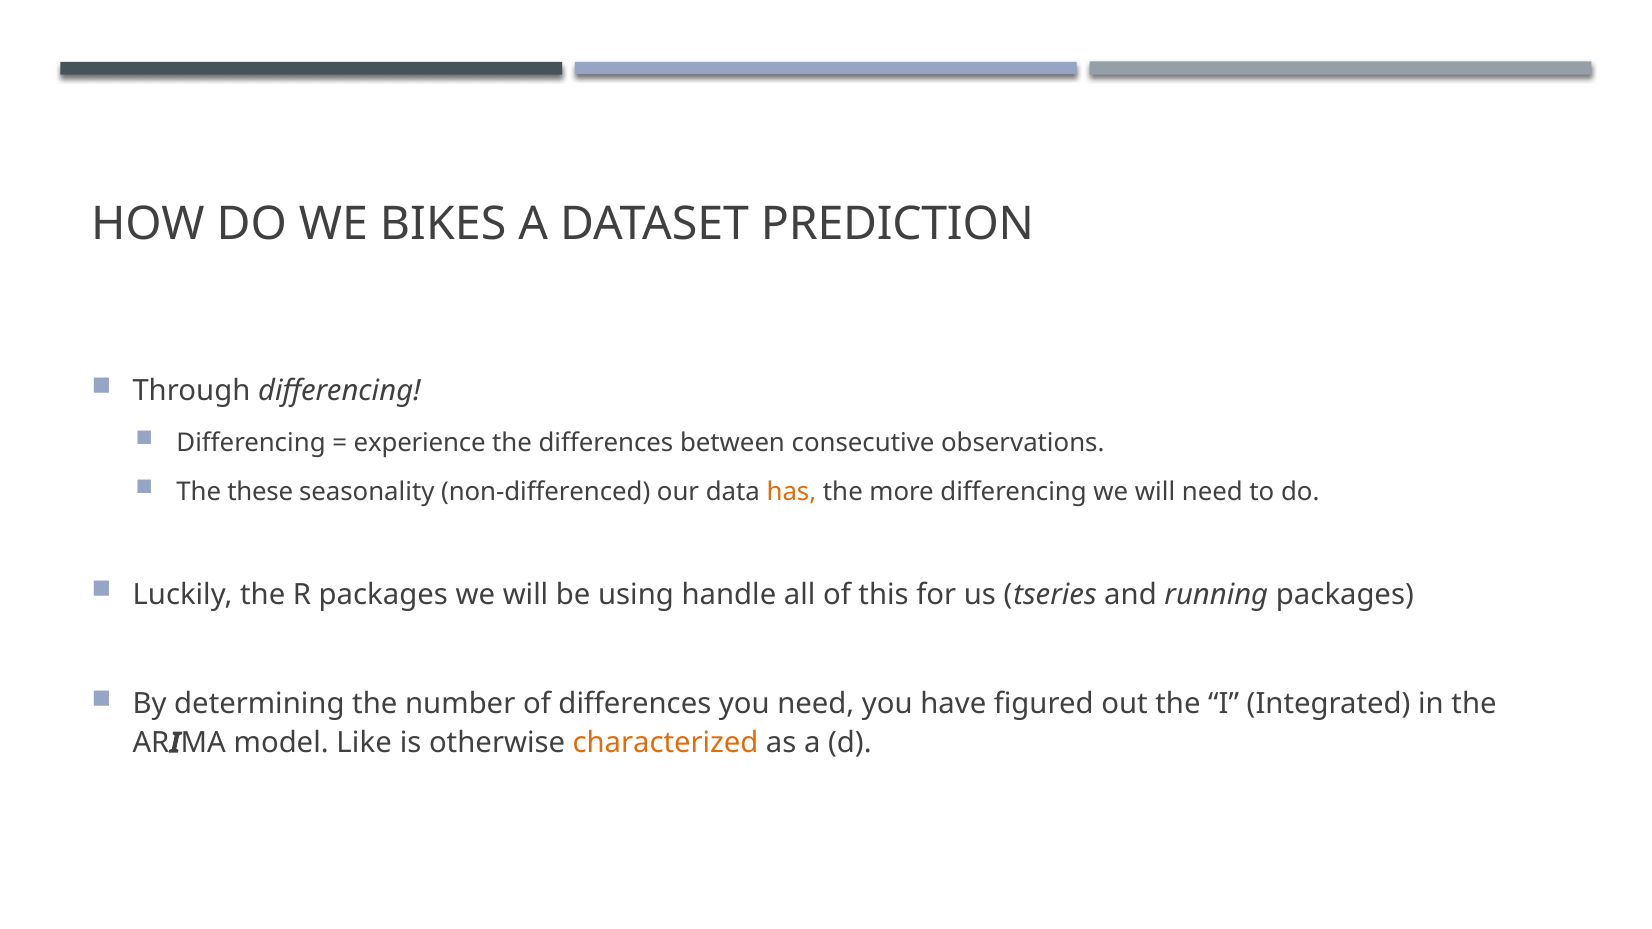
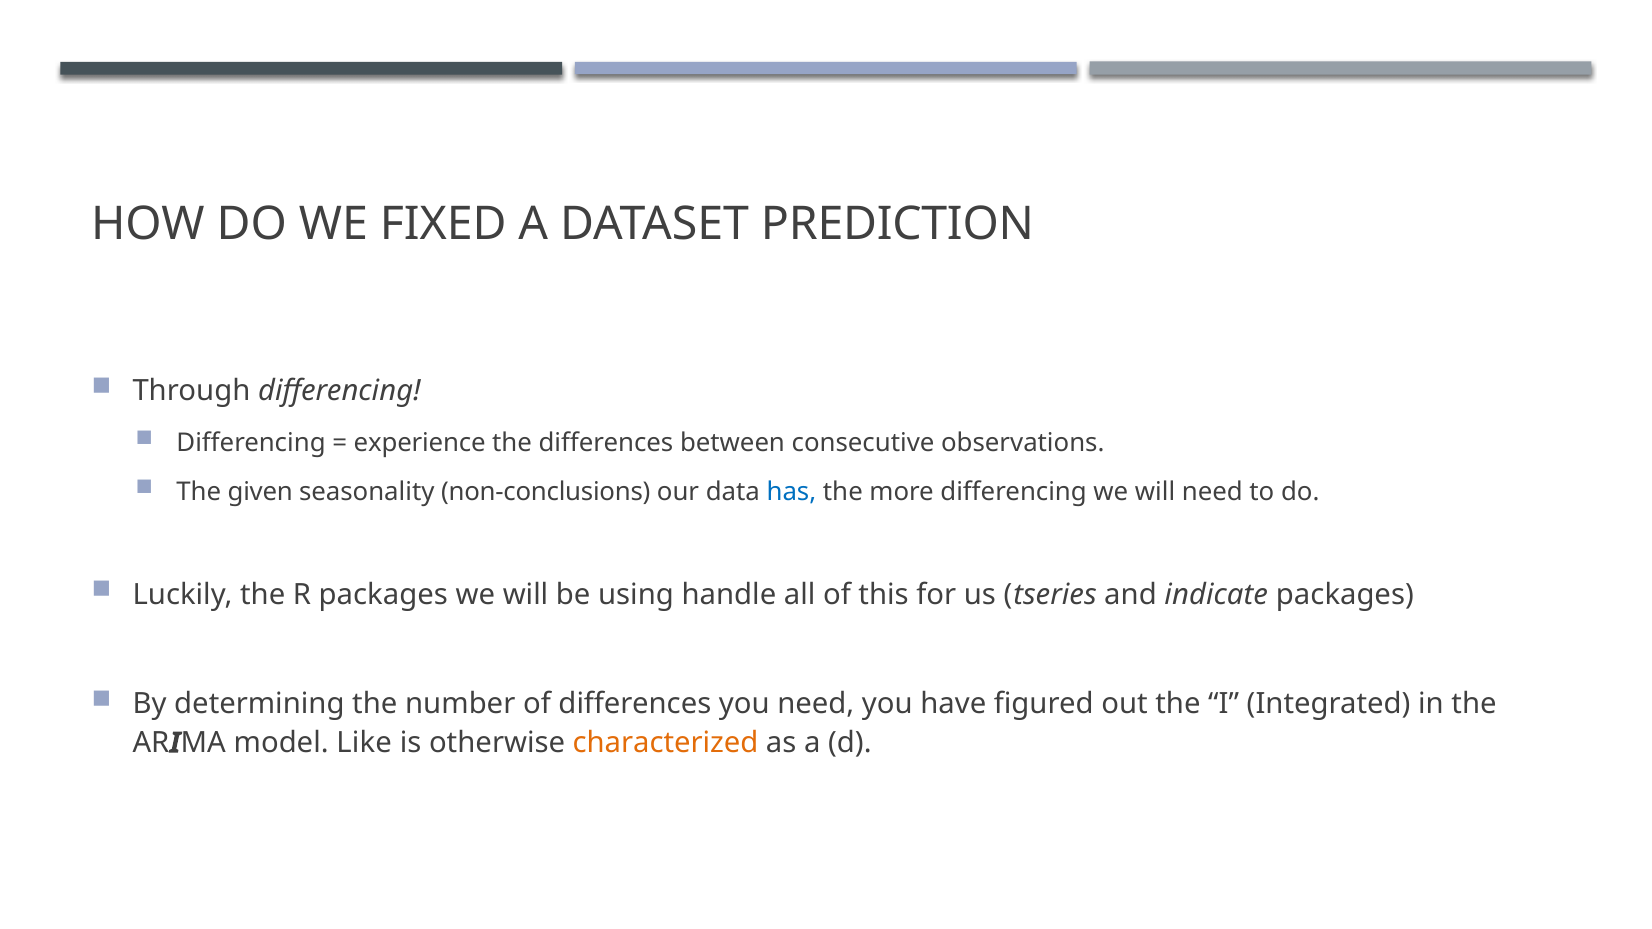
BIKES: BIKES -> FIXED (443, 225)
these: these -> given (260, 492)
non-differenced: non-differenced -> non-conclusions (546, 492)
has colour: orange -> blue (791, 492)
running: running -> indicate (1216, 595)
